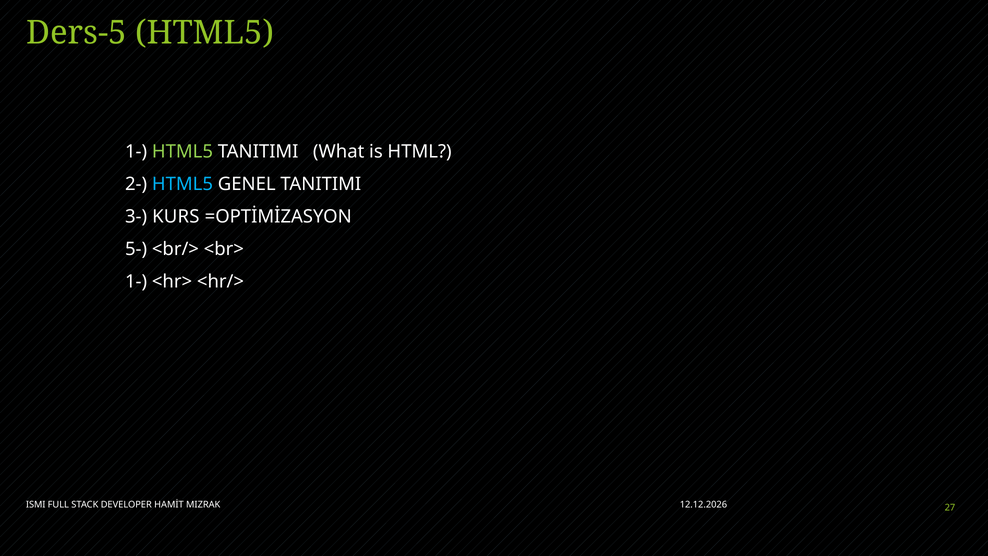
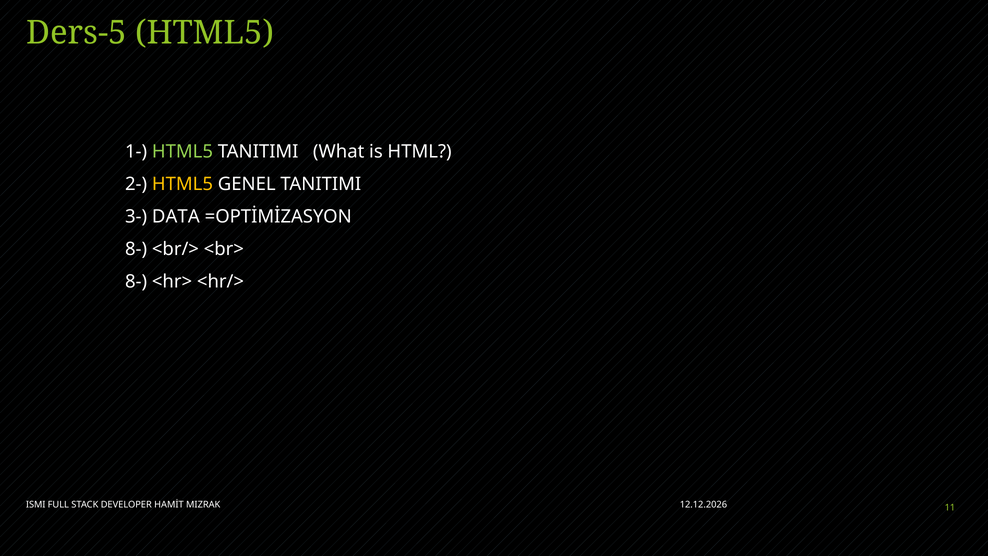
HTML5 colour: light blue -> yellow (182, 184)
KURS: KURS -> DATA (176, 217)
5-: 5- -> 8- (136, 249)
1-: 1- -> 8- (136, 282)
27: 27 -> 11 (950, 508)
